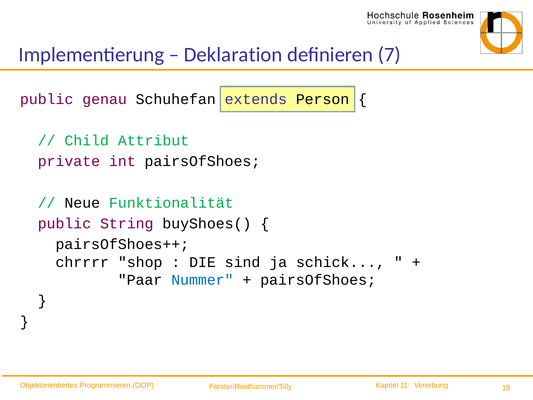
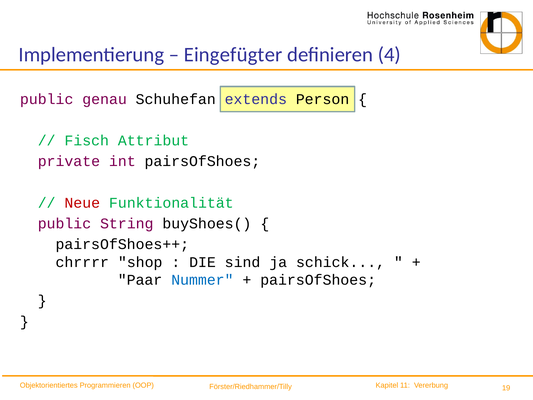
Deklaration: Deklaration -> Eingefügter (233, 55)
7: 7 -> 4 (389, 55)
Child: Child -> Fisch (87, 141)
Neue colour: black -> red (82, 203)
